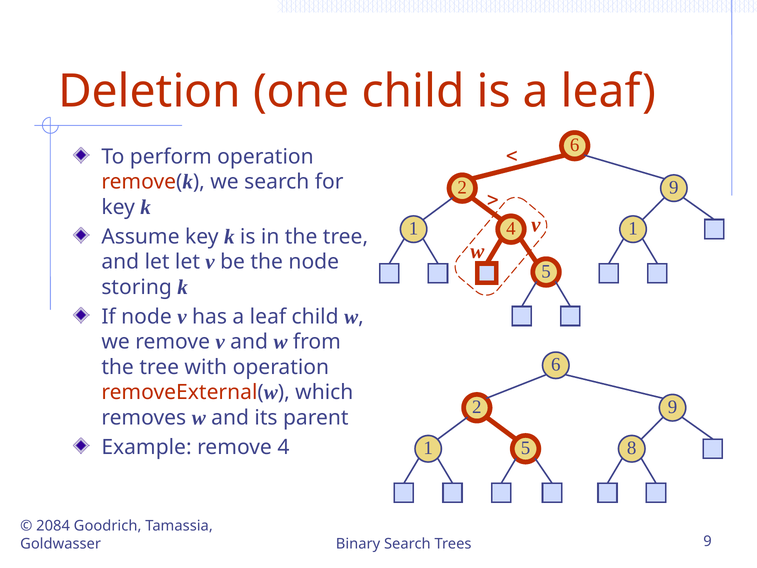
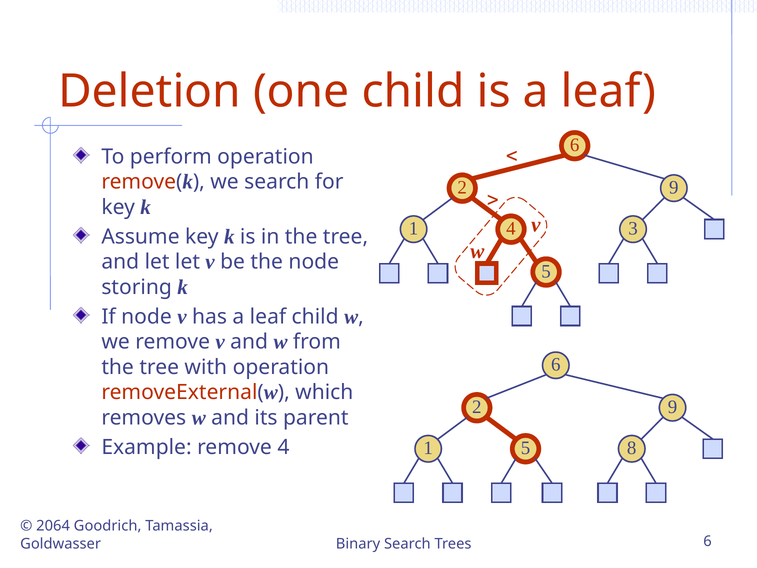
1 1: 1 -> 3 (633, 229)
2084: 2084 -> 2064 (53, 526)
Trees 9: 9 -> 6 (707, 541)
